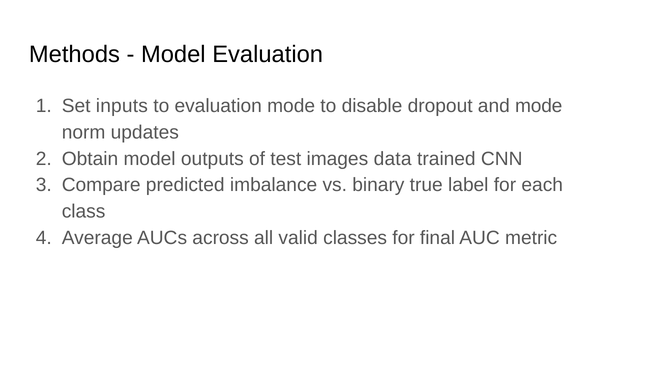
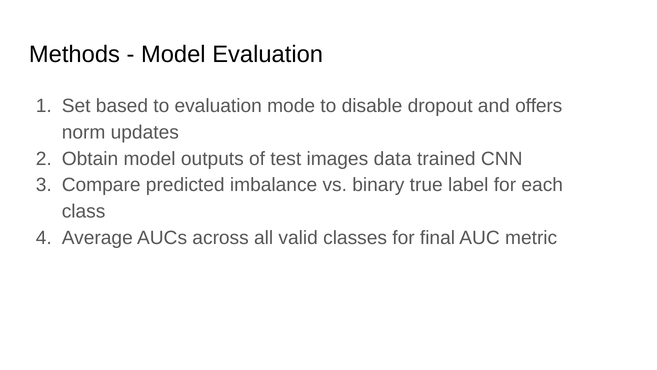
inputs: inputs -> based (122, 106)
and mode: mode -> offers (539, 106)
